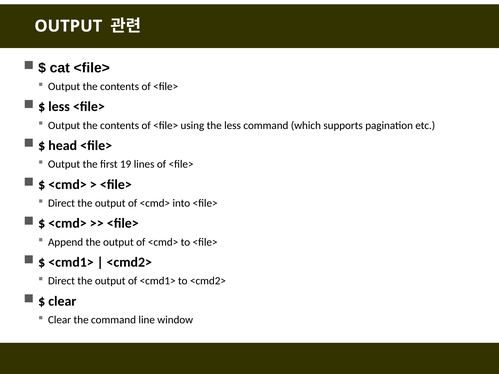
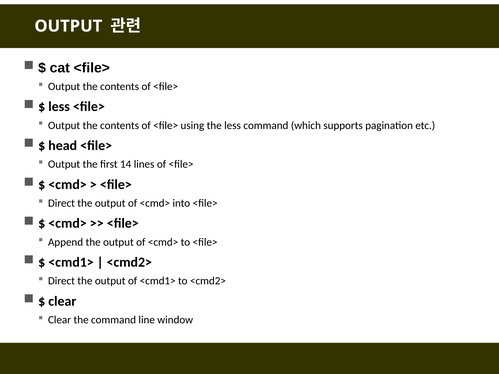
19: 19 -> 14 (126, 164)
